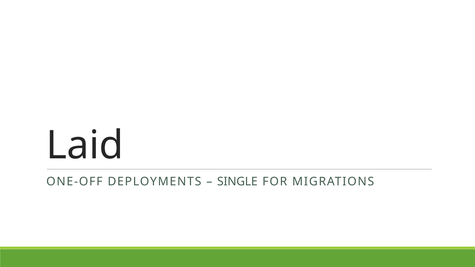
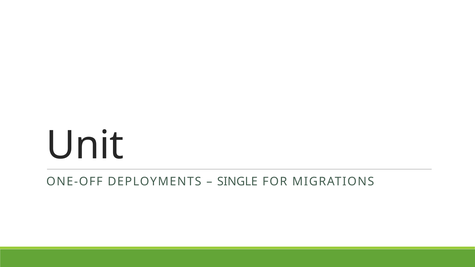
Laid: Laid -> Unit (85, 146)
